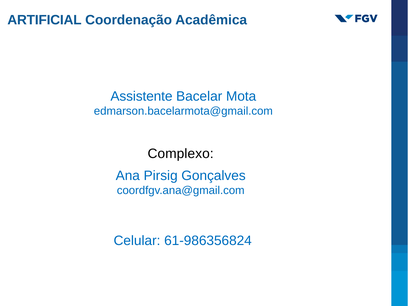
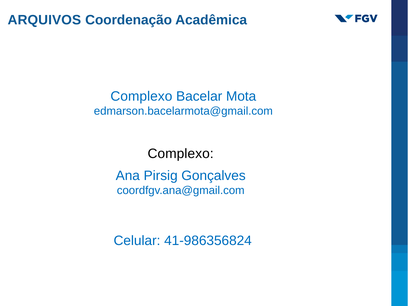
ARTIFICIAL: ARTIFICIAL -> ARQUIVOS (44, 20)
Assistente: Assistente -> Complexo (141, 96)
61-986356824: 61-986356824 -> 41-986356824 (208, 241)
